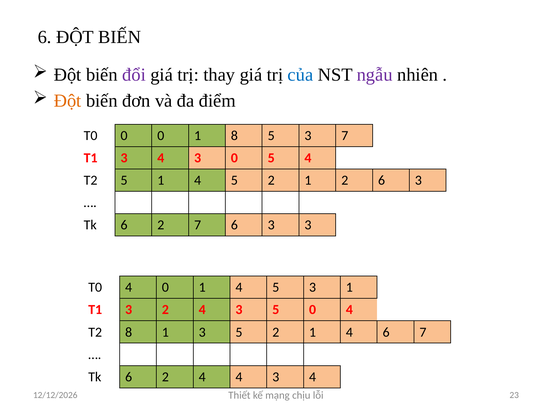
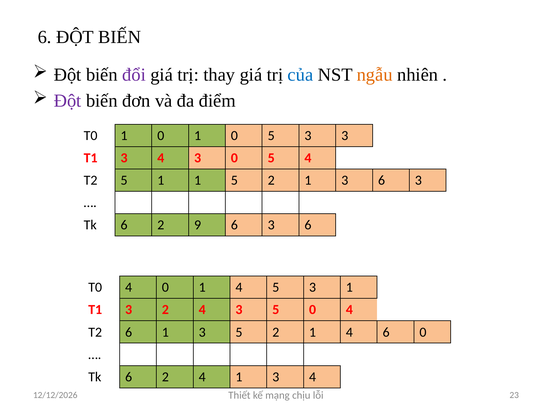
ngẫu colour: purple -> orange (375, 75)
Đột colour: orange -> purple (68, 101)
T0 0: 0 -> 1 (124, 136)
0 1 8: 8 -> 0 (234, 136)
3 7: 7 -> 3 (345, 136)
5 1 4: 4 -> 1 (198, 180)
2 1 2: 2 -> 3 (345, 180)
2 7: 7 -> 9 (198, 225)
6 3 3: 3 -> 6 (308, 225)
T2 8: 8 -> 6 (129, 332)
6 7: 7 -> 0 (423, 332)
4 4: 4 -> 1 (239, 377)
